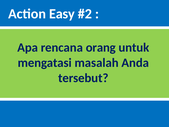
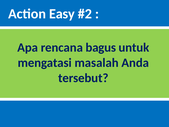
orang: orang -> bagus (101, 47)
